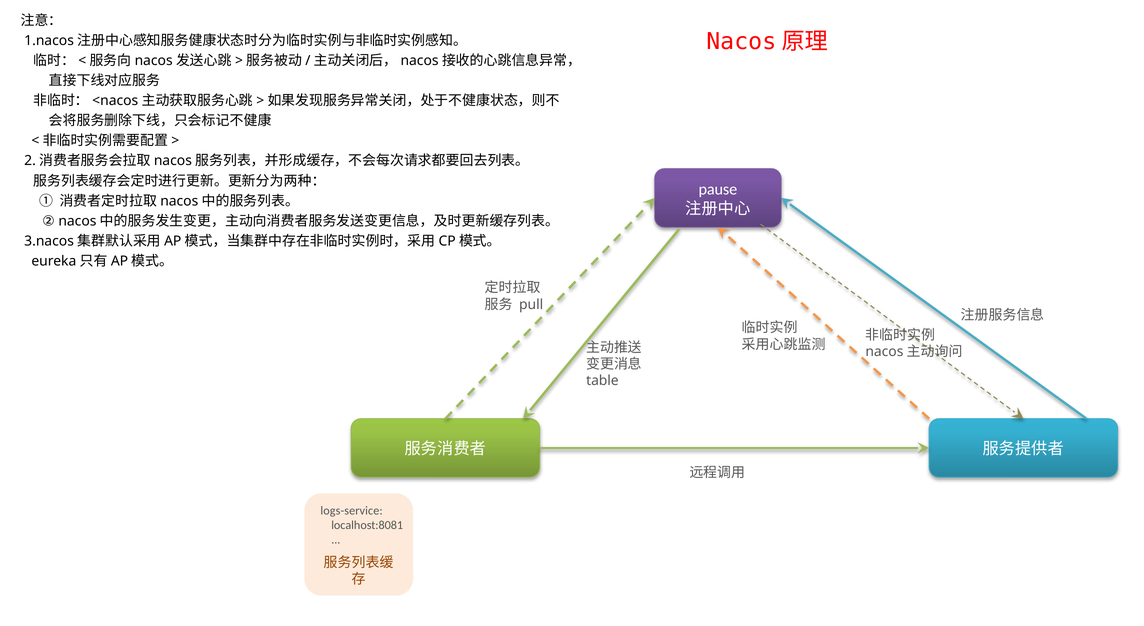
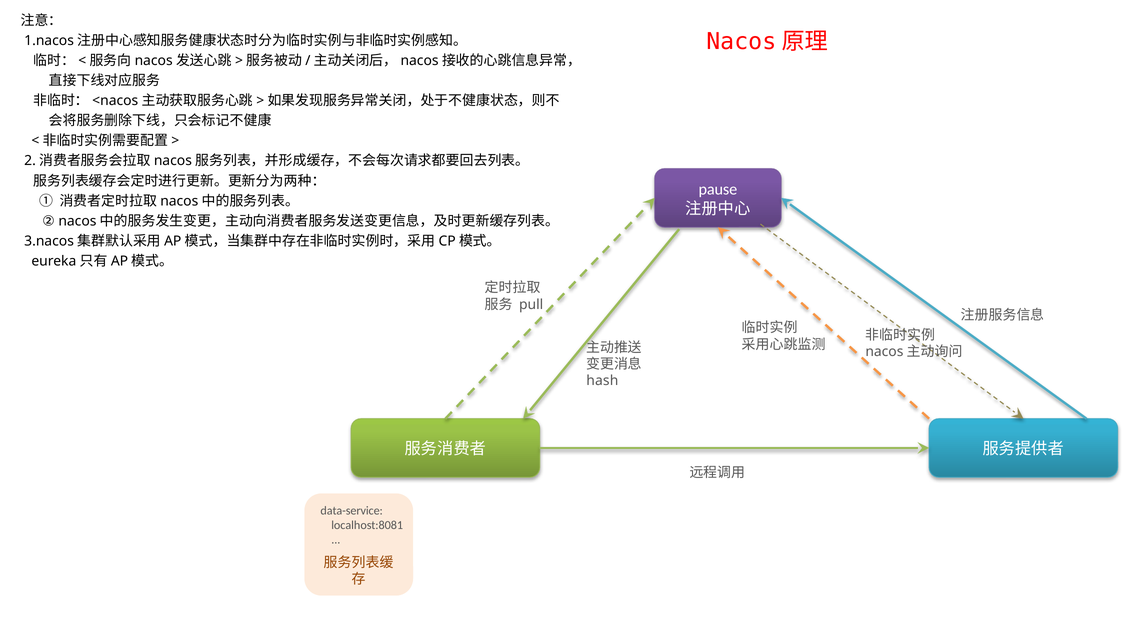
table: table -> hash (602, 381)
logs-service: logs-service -> data-service (352, 511)
